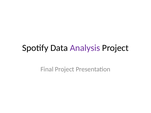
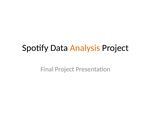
Analysis colour: purple -> orange (85, 48)
